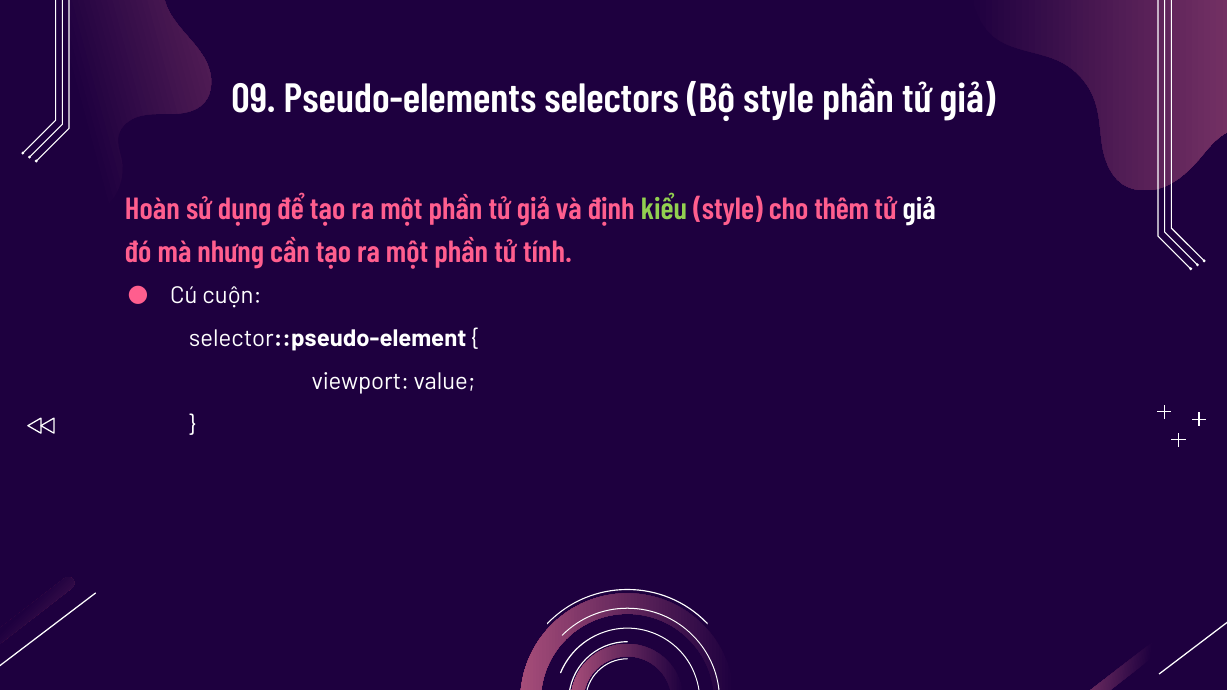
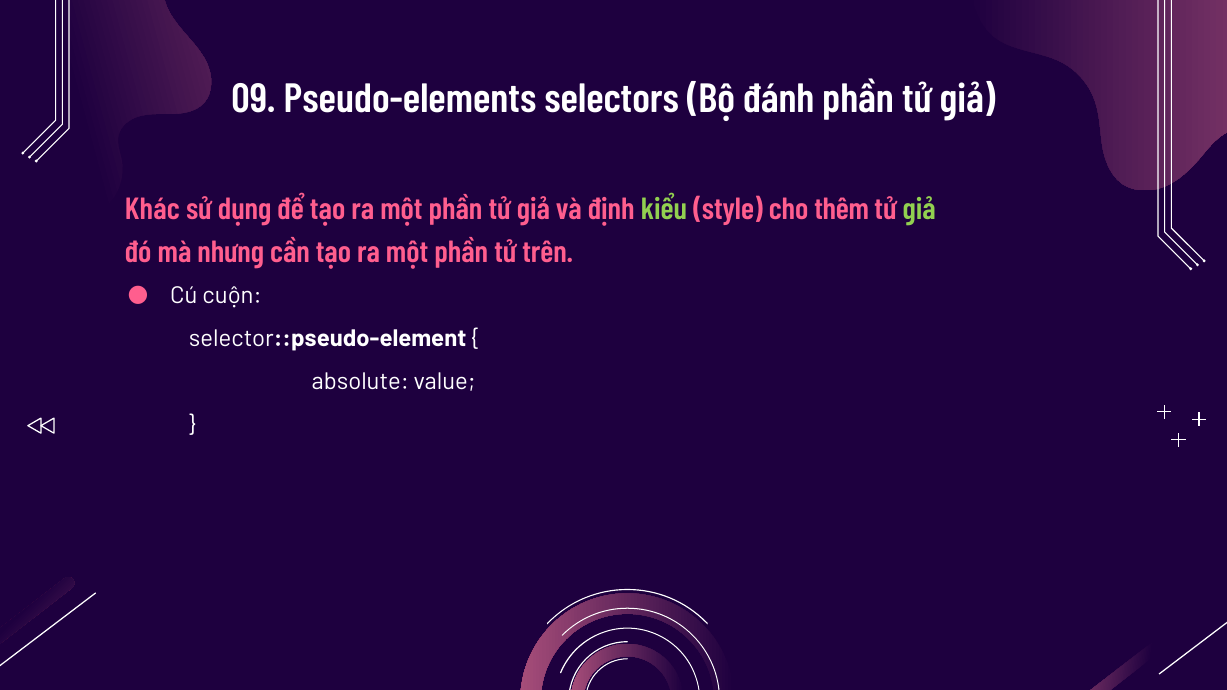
Bộ style: style -> đánh (779, 99)
Hoàn: Hoàn -> Khác (152, 210)
giả colour: white -> light green (919, 210)
tính: tính -> trên (548, 252)
viewport: viewport -> absolute (360, 382)
